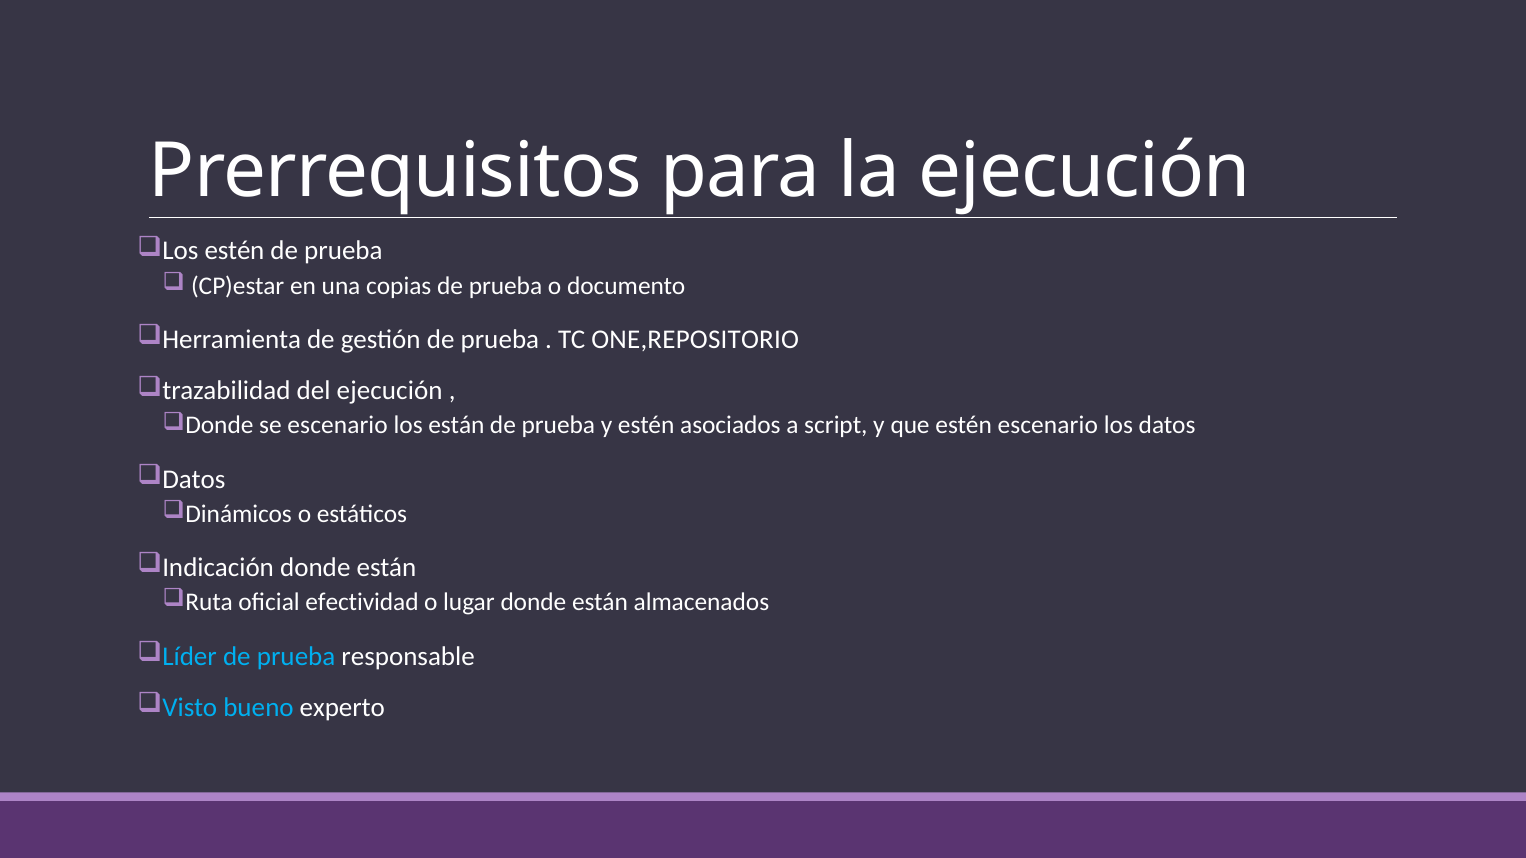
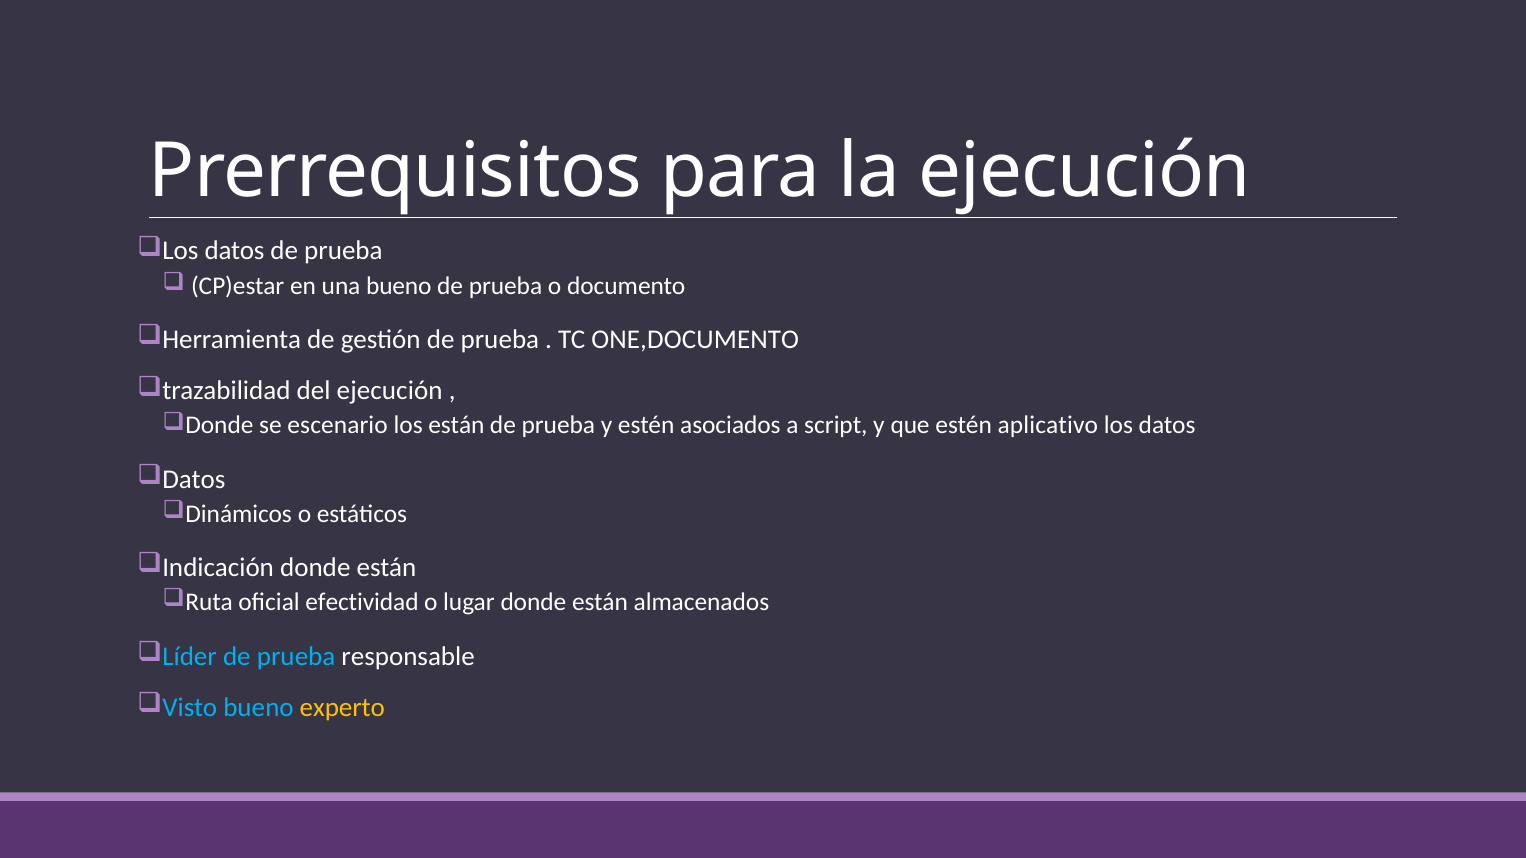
estén: estén -> datos (235, 251)
una copias: copias -> bueno (399, 286)
ONE,REPOSITORIO: ONE,REPOSITORIO -> ONE,DOCUMENTO (695, 340)
estén escenario: escenario -> aplicativo (1048, 426)
experto colour: white -> yellow (342, 708)
